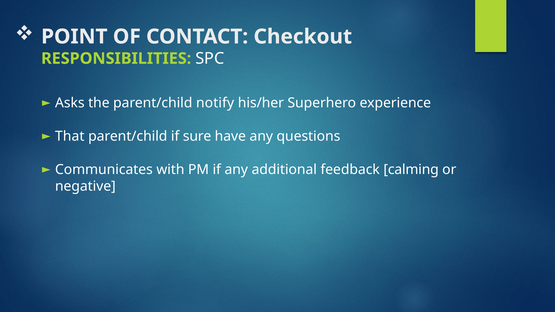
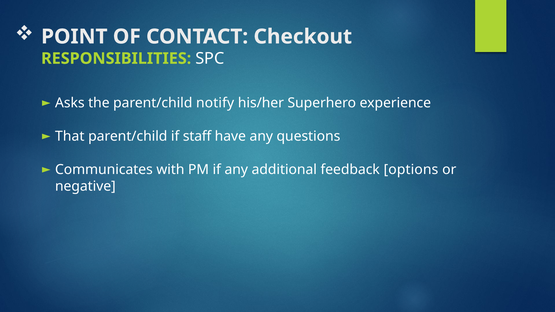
sure: sure -> staff (197, 136)
calming: calming -> options (411, 170)
